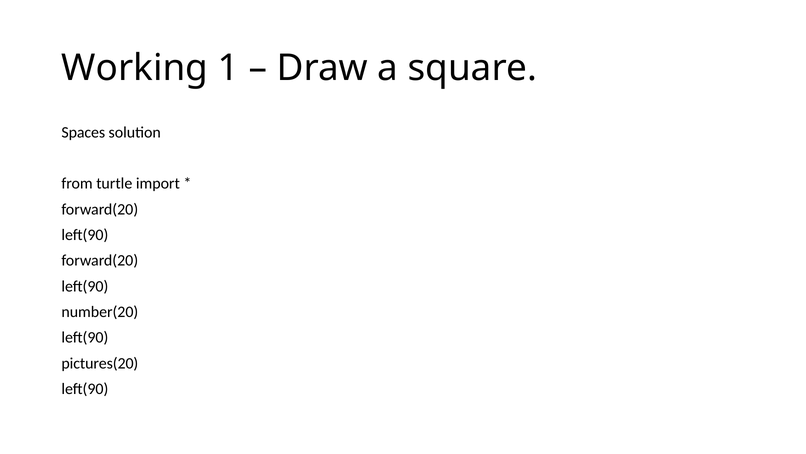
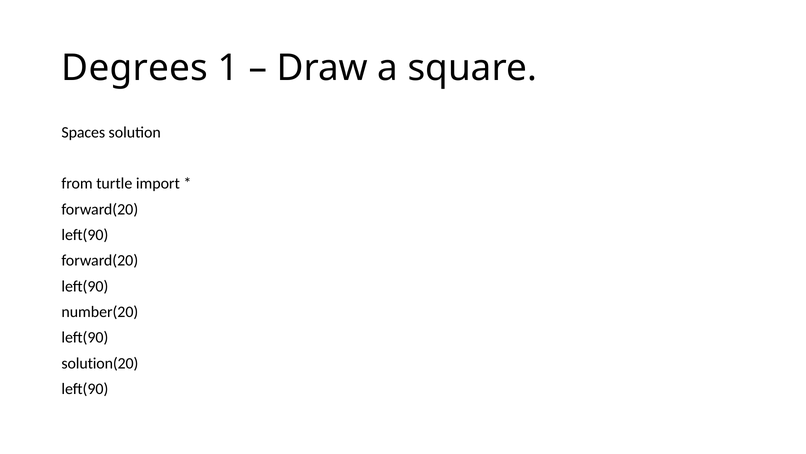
Working: Working -> Degrees (135, 68)
pictures(20: pictures(20 -> solution(20 (100, 363)
